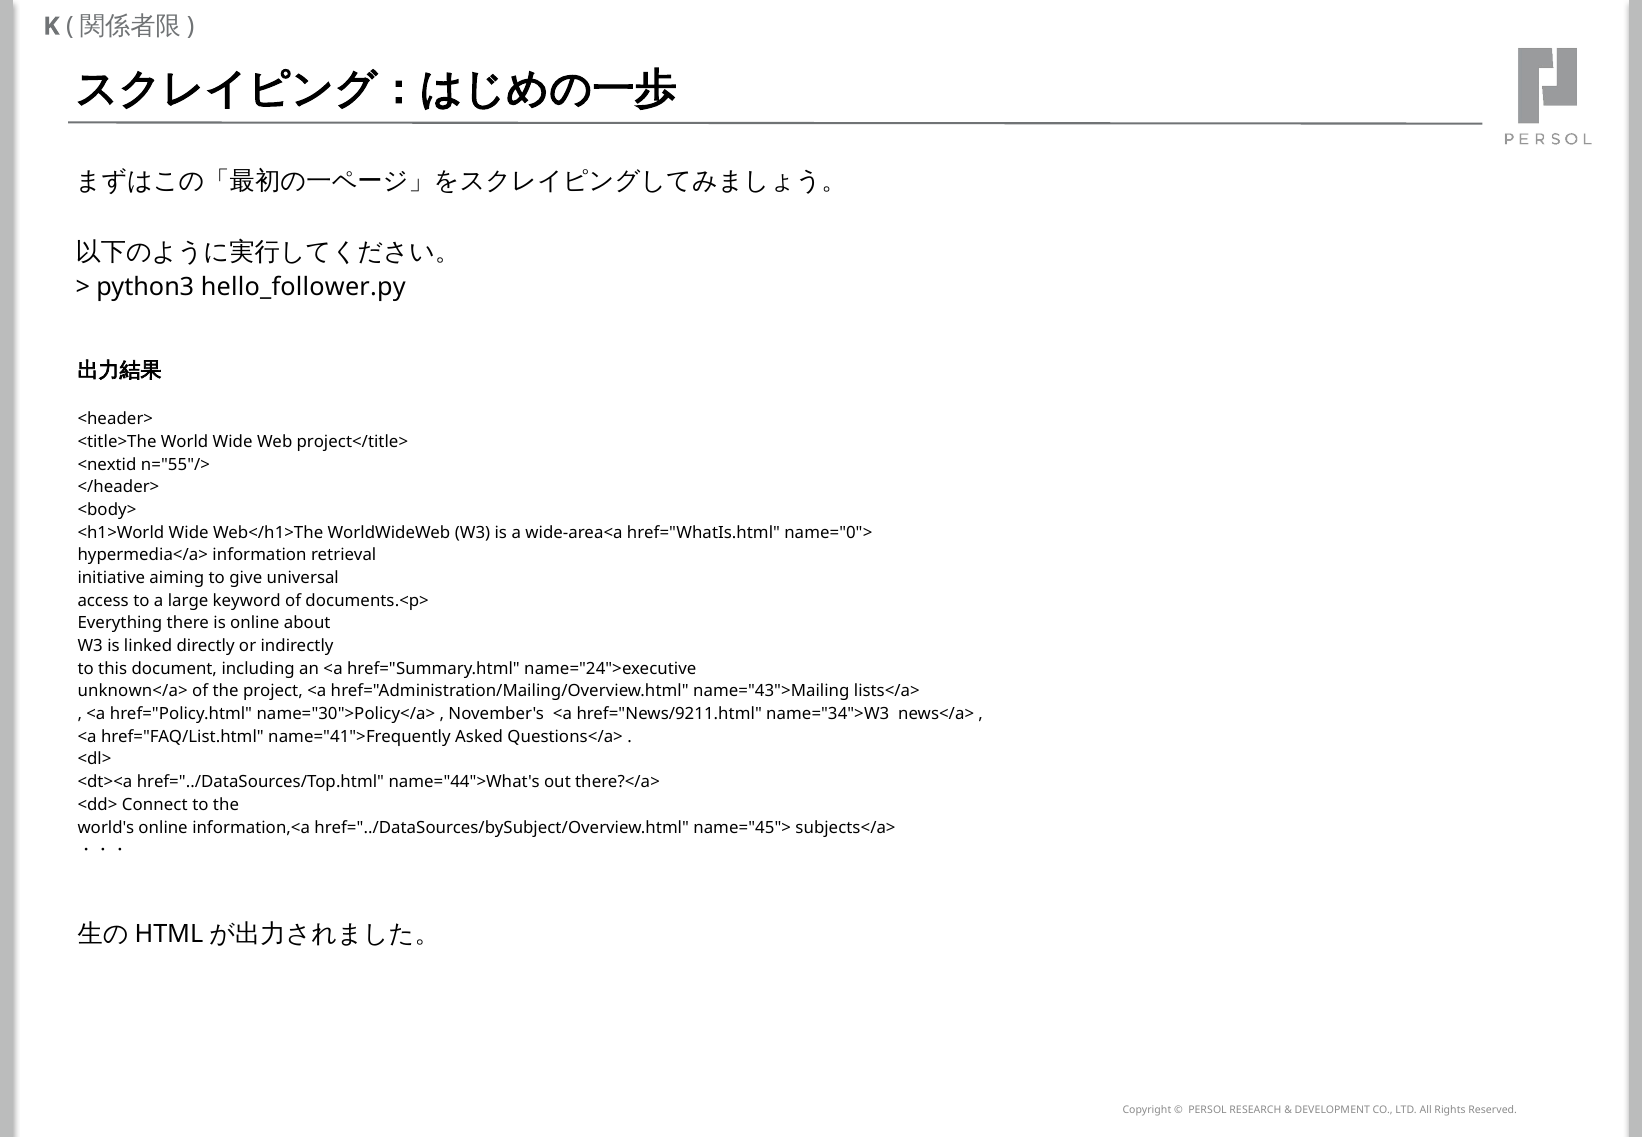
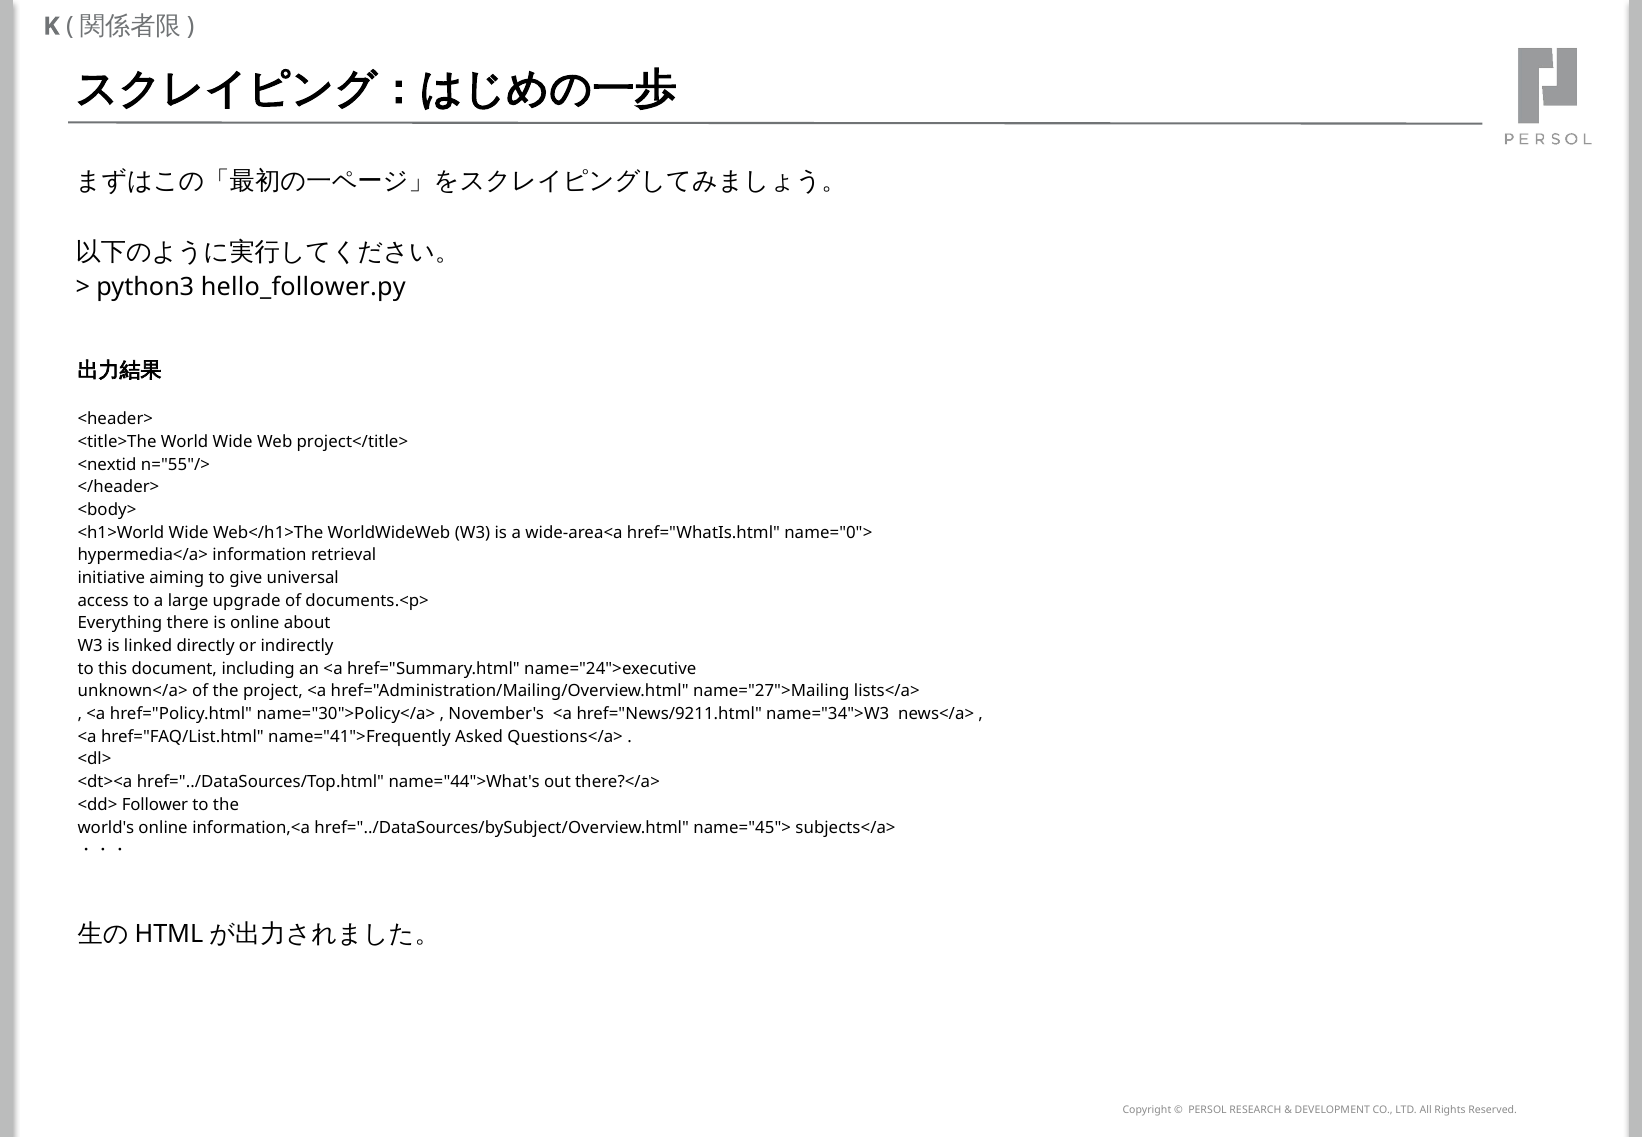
keyword: keyword -> upgrade (247, 601)
name="43">Mailing: name="43">Mailing -> name="27">Mailing (771, 691)
Connect: Connect -> Follower (155, 805)
